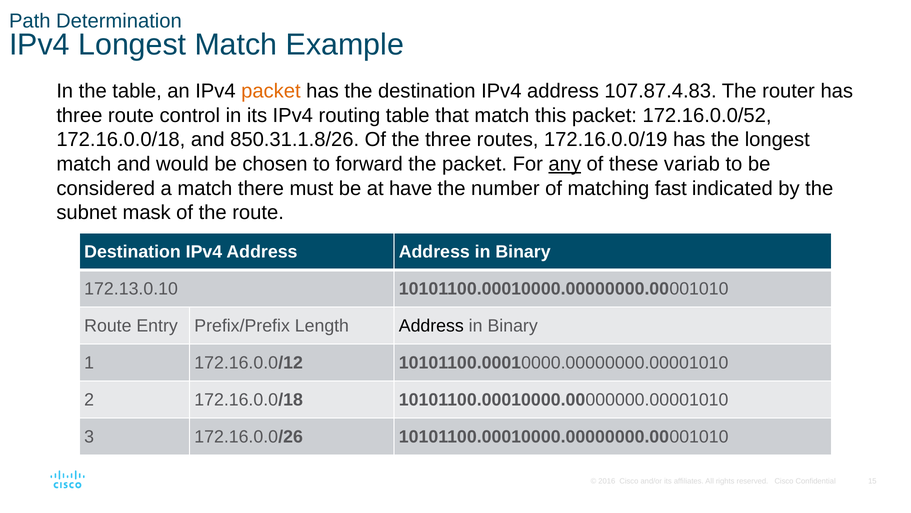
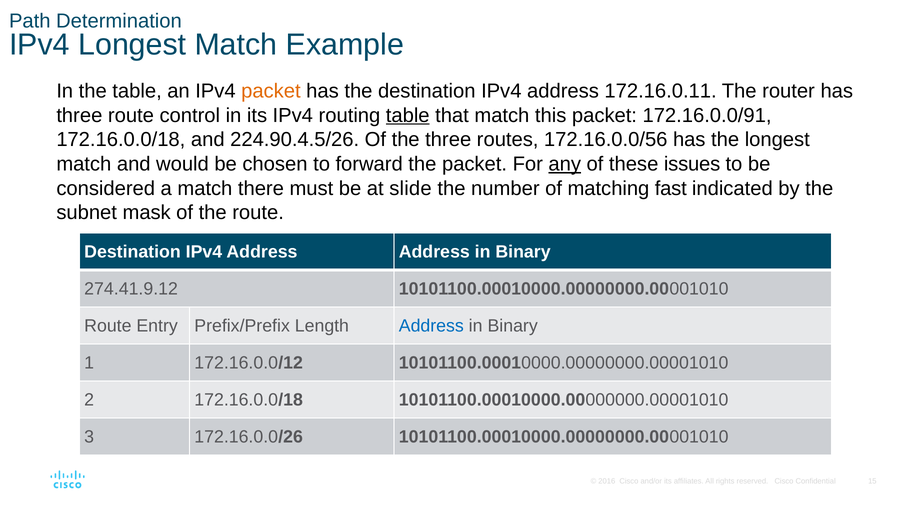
107.87.4.83: 107.87.4.83 -> 172.16.0.11 (661, 91)
table underline: none -> present (408, 115)
172.16.0.0/52: 172.16.0.0/52 -> 172.16.0.0/91 (707, 115)
850.31.1.8/26: 850.31.1.8/26 -> 224.90.4.5/26 (295, 140)
172.16.0.0/19: 172.16.0.0/19 -> 172.16.0.0/56 (606, 140)
variab: variab -> issues (692, 164)
have: have -> slide (410, 188)
172.13.0.10: 172.13.0.10 -> 274.41.9.12 (131, 289)
Address colour: black -> blue (431, 325)
